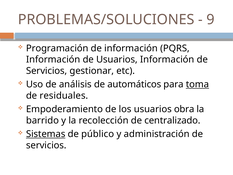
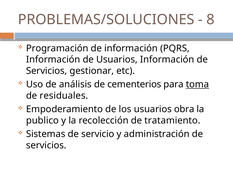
9: 9 -> 8 (210, 19)
automáticos: automáticos -> cementerios (134, 84)
barrido: barrido -> publico (42, 120)
centralizado: centralizado -> tratamiento (172, 120)
Sistemas underline: present -> none (46, 134)
público: público -> servicio (98, 134)
